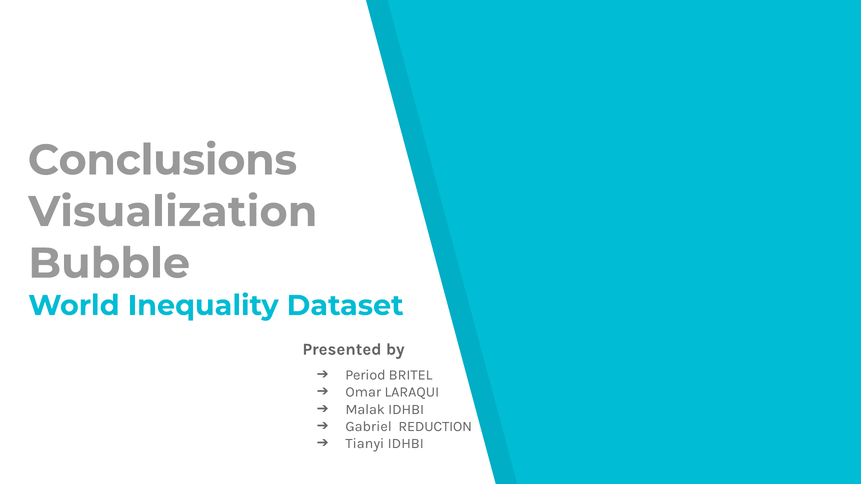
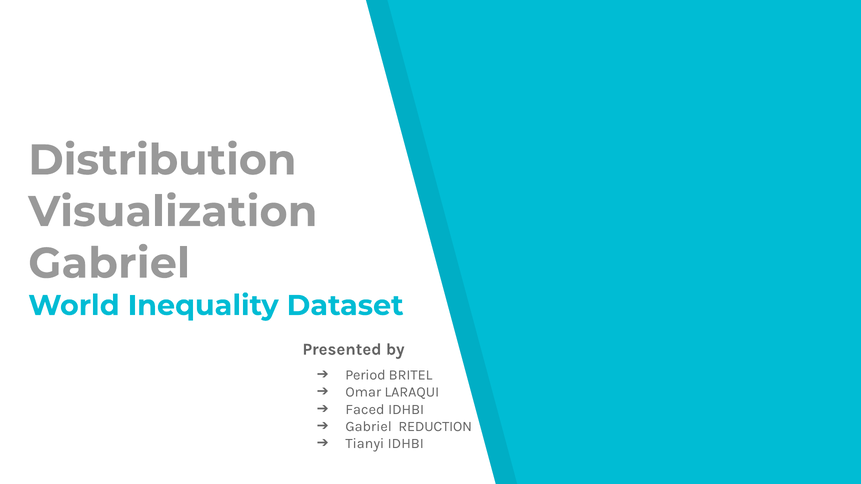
Conclusions: Conclusions -> Distribution (162, 160)
Bubble: Bubble -> Gabriel (109, 264)
Malak: Malak -> Faced (365, 410)
